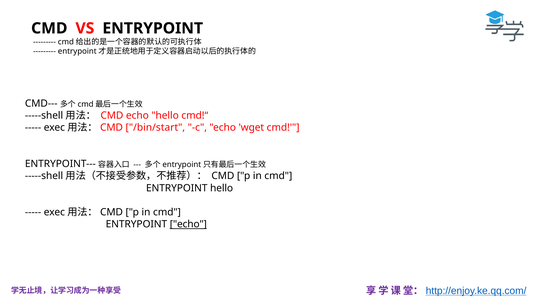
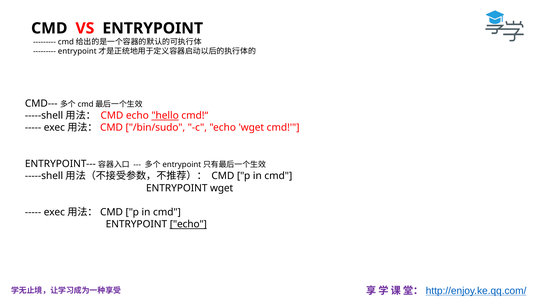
hello underline: none -> present (165, 116)
/bin/start: /bin/start -> /bin/sudo (155, 128)
ENTRYPOINT hello: hello -> wget (222, 188)
